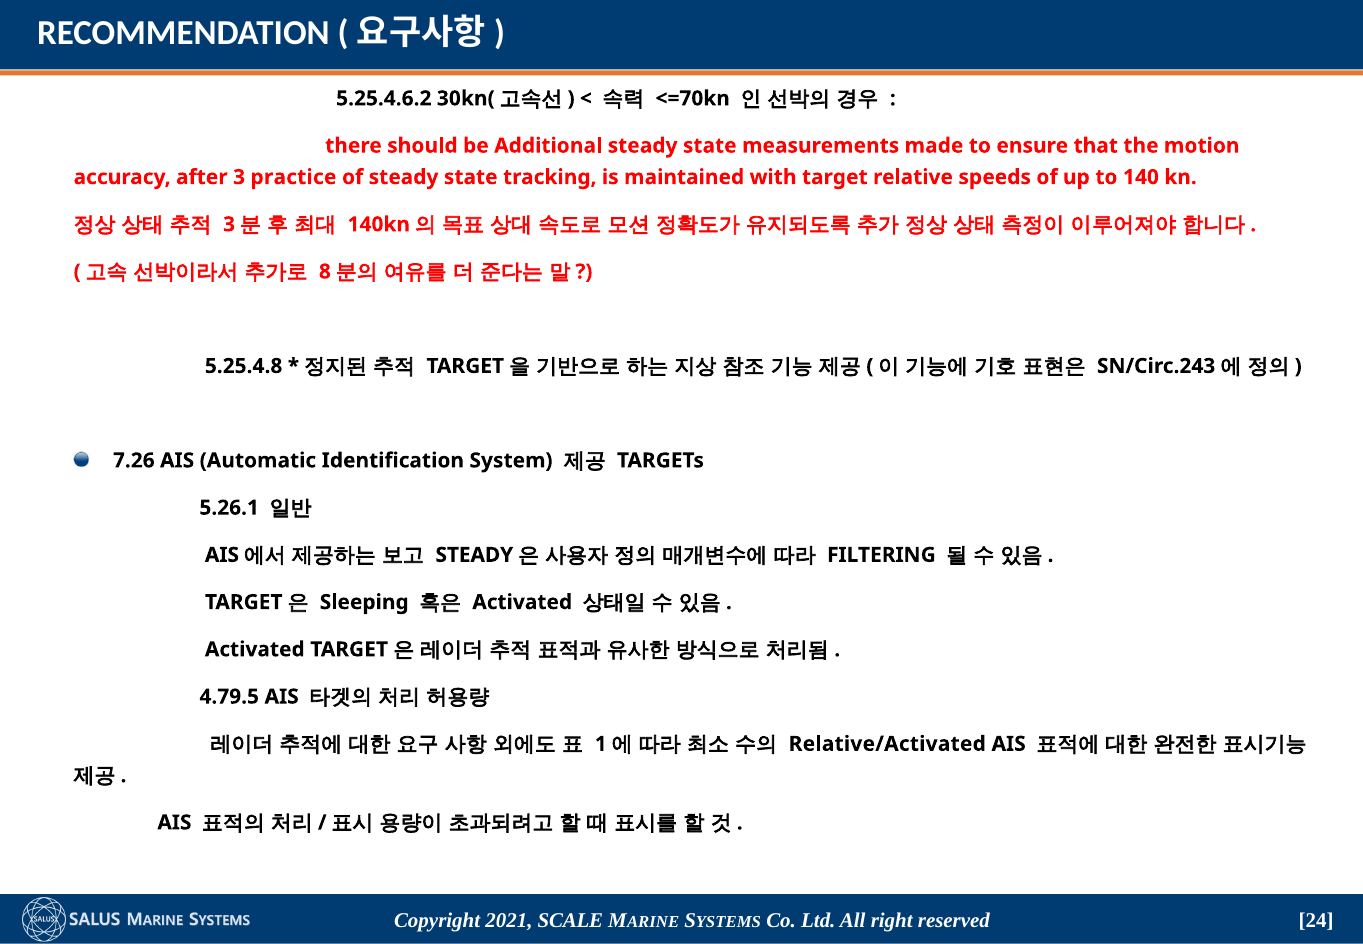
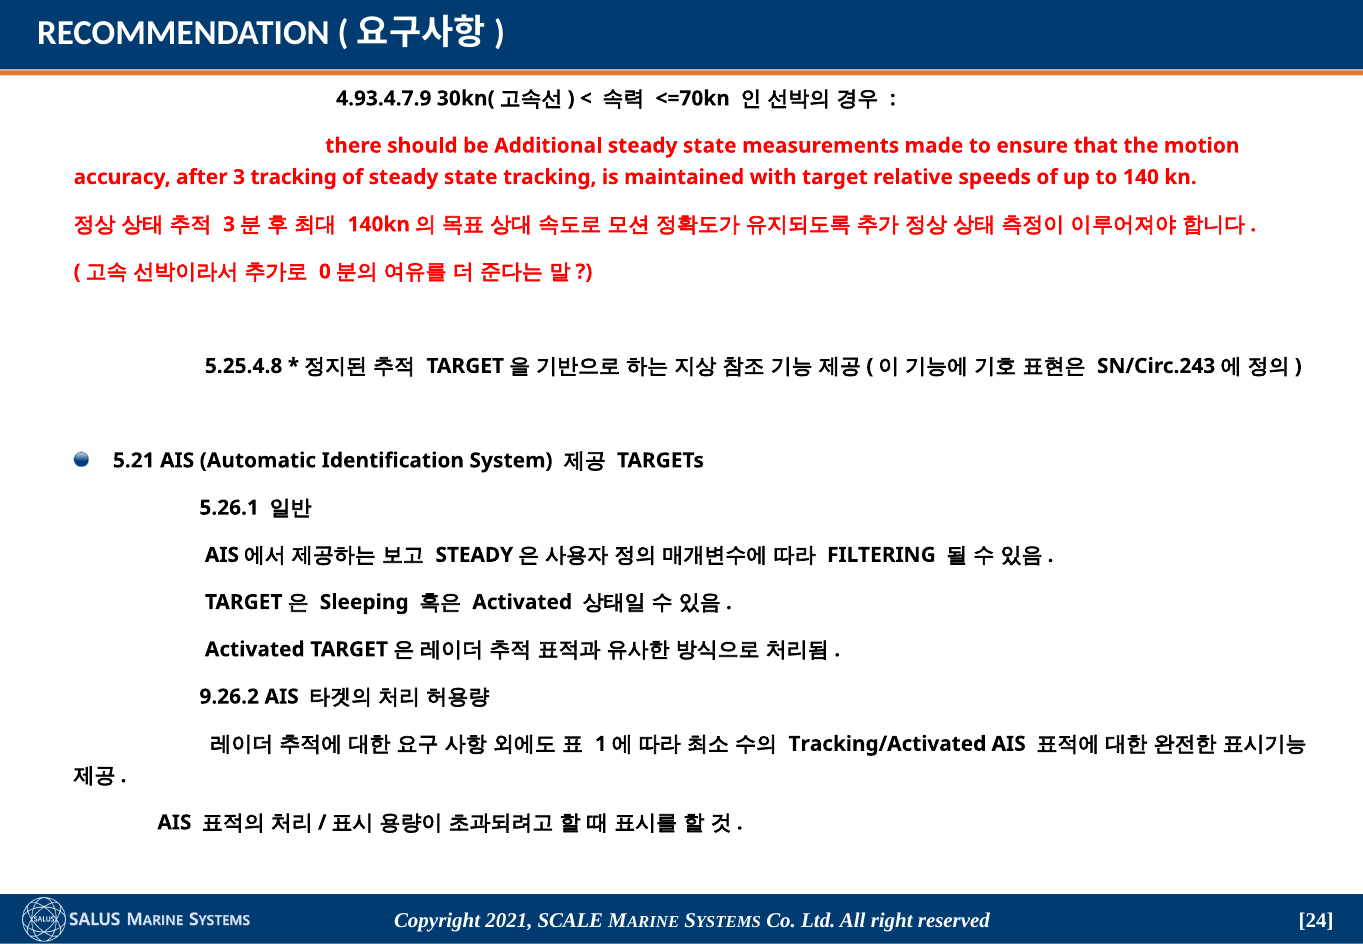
5.25.4.6.2: 5.25.4.6.2 -> 4.93.4.7.9 (384, 98)
3 practice: practice -> tracking (294, 177)
8: 8 -> 0 (325, 272)
7.26: 7.26 -> 5.21 (134, 460)
4.79.5: 4.79.5 -> 9.26.2 (229, 696)
Relative/Activated: Relative/Activated -> Tracking/Activated (887, 744)
